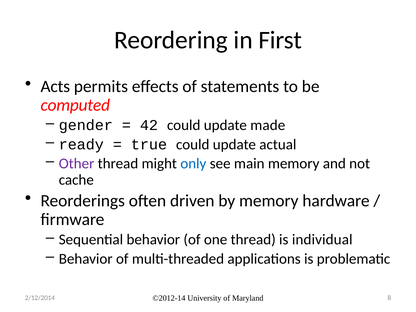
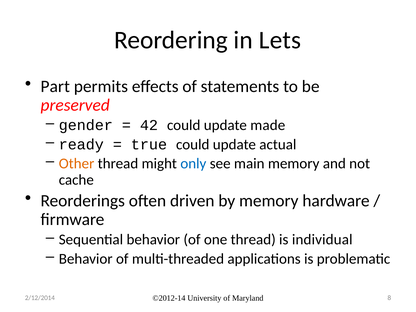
First: First -> Lets (280, 40)
Acts: Acts -> Part (55, 86)
computed: computed -> preserved (75, 105)
Other colour: purple -> orange (77, 164)
